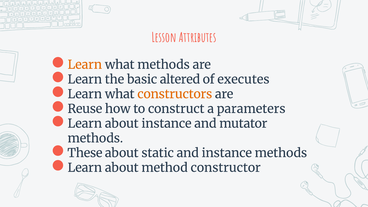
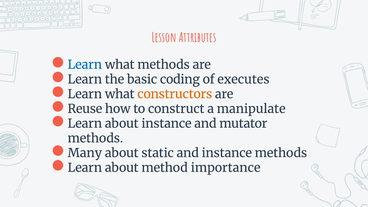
Learn colour: orange -> blue (85, 65)
altered: altered -> coding (180, 79)
parameters: parameters -> manipulate (251, 109)
These: These -> Many (85, 153)
constructor: constructor -> importance (226, 168)
